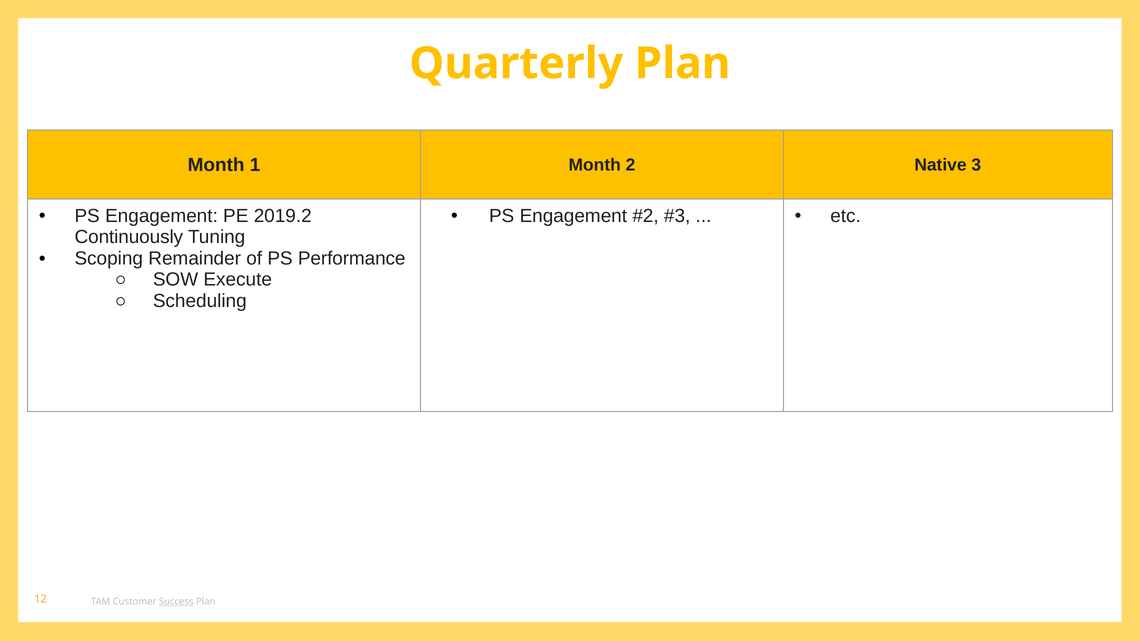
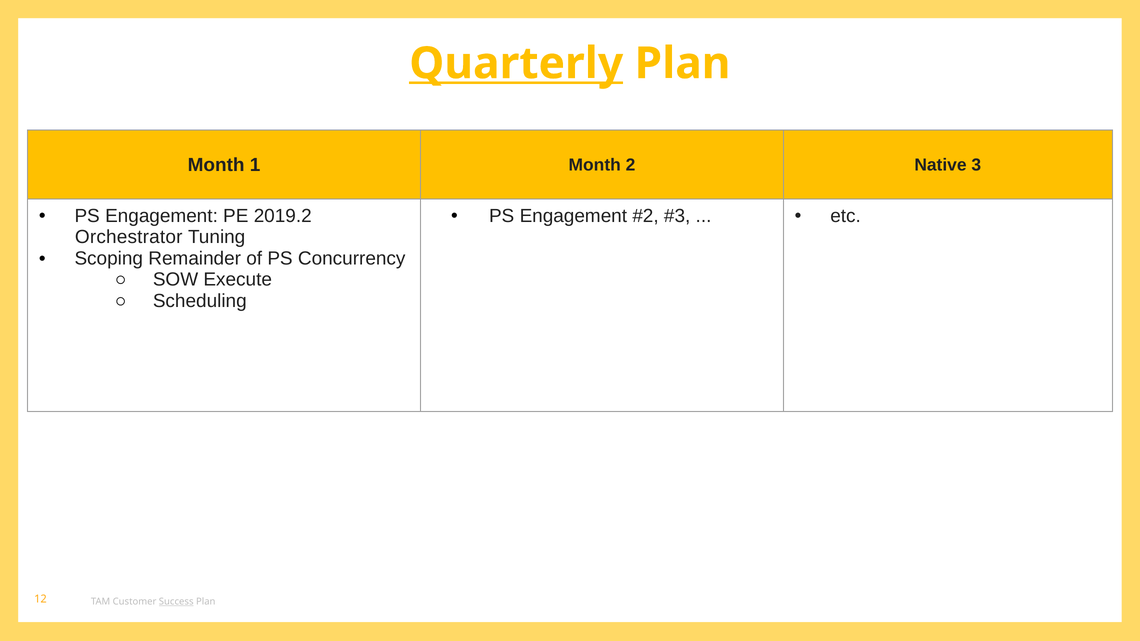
Quarterly underline: none -> present (516, 64)
Continuously: Continuously -> Orchestrator (129, 237)
Performance: Performance -> Concurrency (352, 258)
